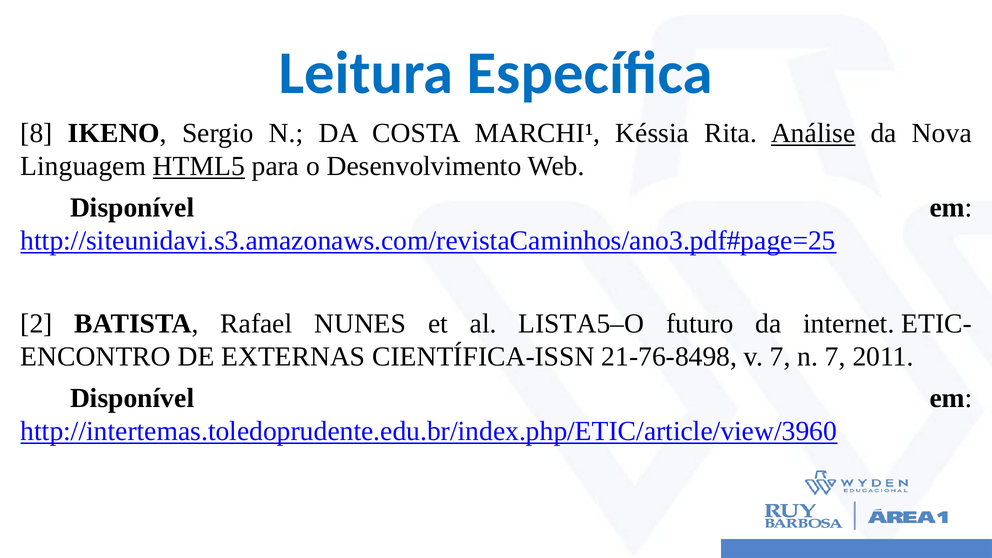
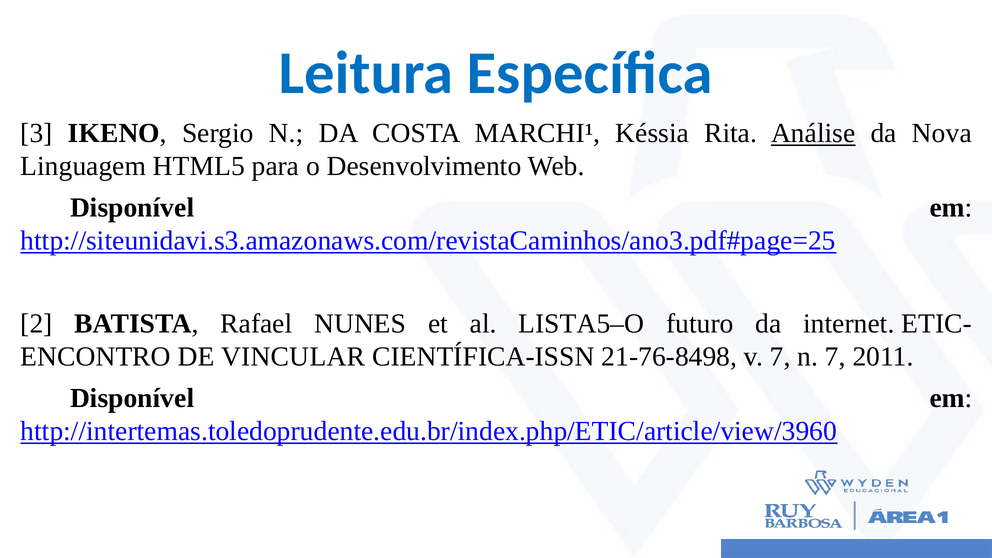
8: 8 -> 3 (37, 133)
HTML5 underline: present -> none (199, 166)
EXTERNAS: EXTERNAS -> VINCULAR (293, 357)
